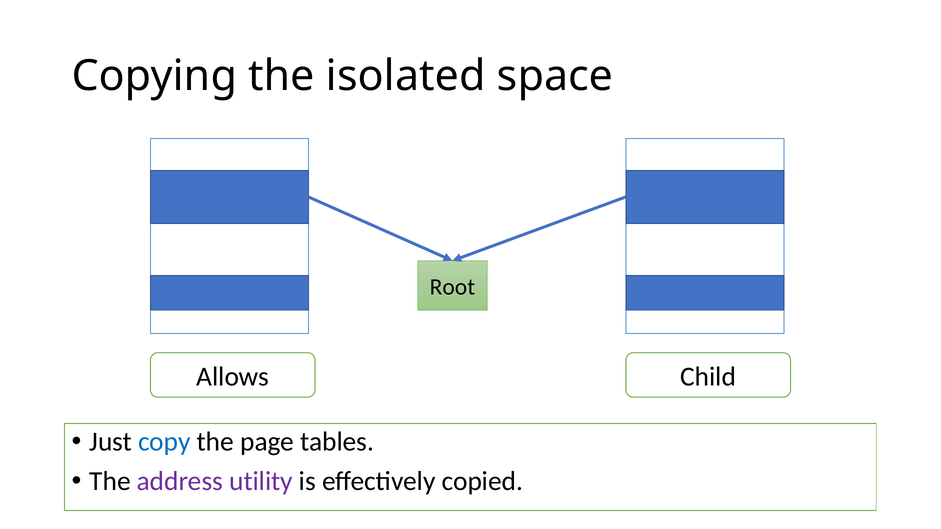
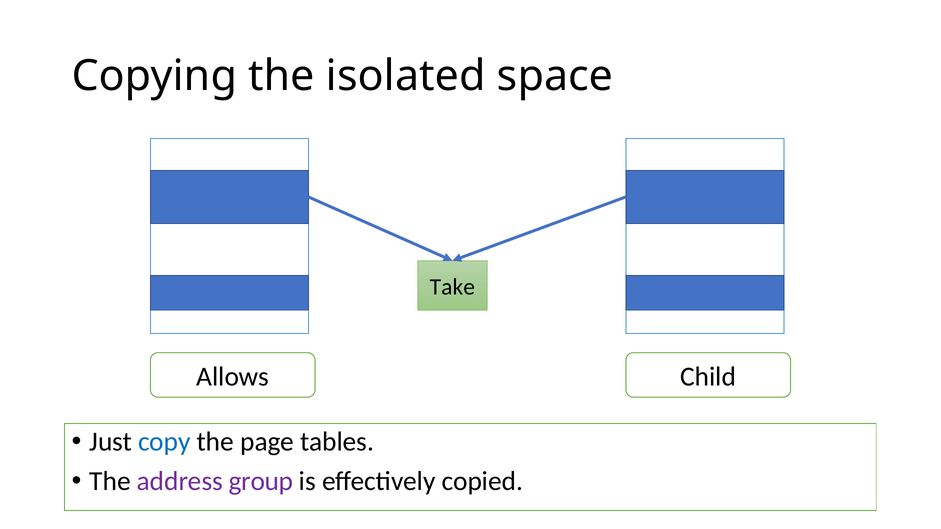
Root: Root -> Take (452, 287)
utility: utility -> group (261, 481)
